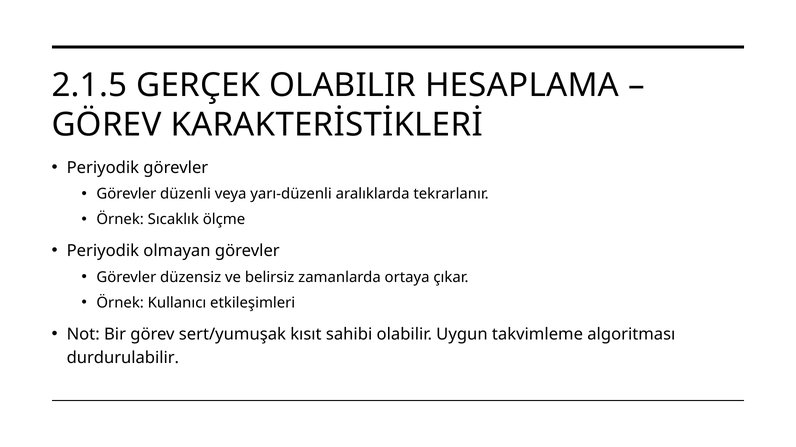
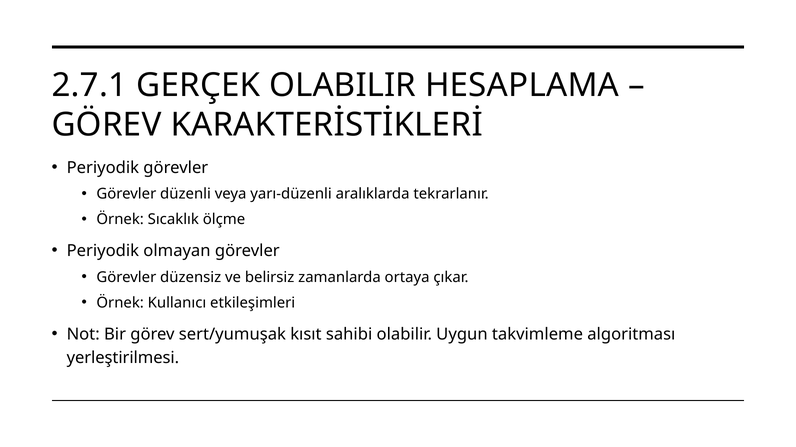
2.1.5: 2.1.5 -> 2.7.1 (89, 85)
durdurulabilir: durdurulabilir -> yerleştirilmesi (123, 359)
